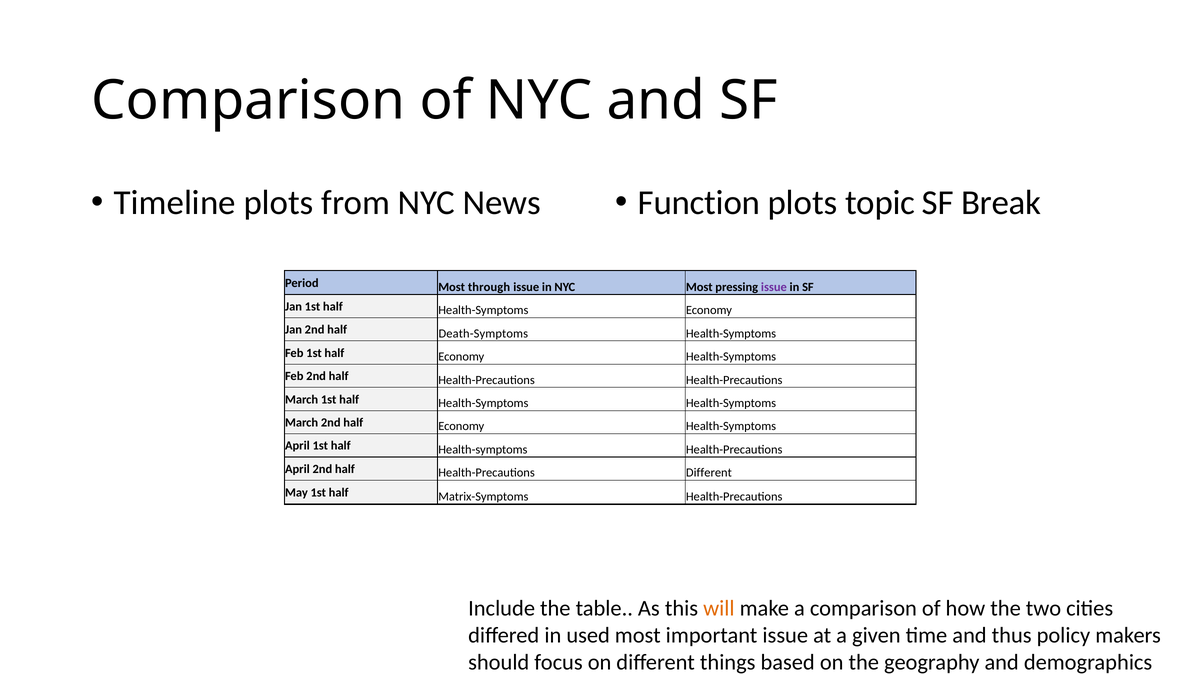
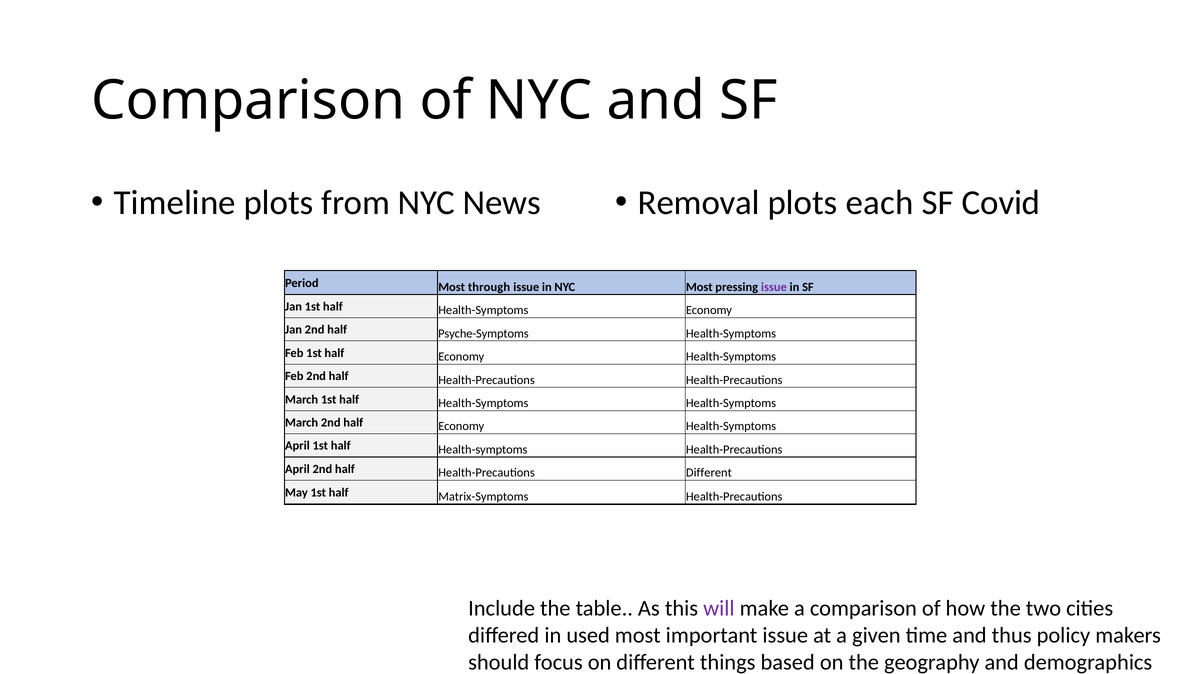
Function: Function -> Removal (699, 203)
topic: topic -> each (880, 203)
Break: Break -> Covid (1001, 203)
Death-Symptoms: Death-Symptoms -> Psyche-Symptoms (483, 333)
will colour: orange -> purple (719, 608)
